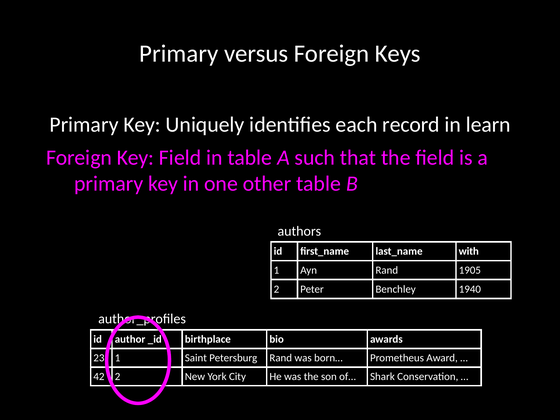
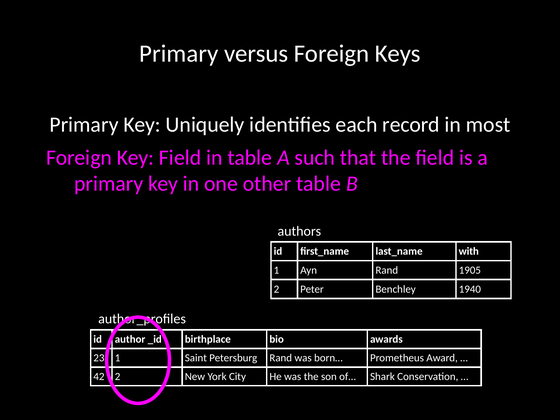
learn: learn -> most (488, 125)
